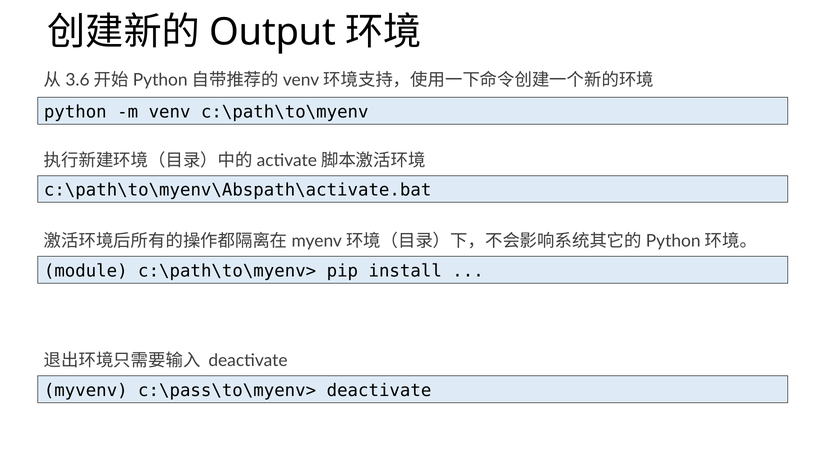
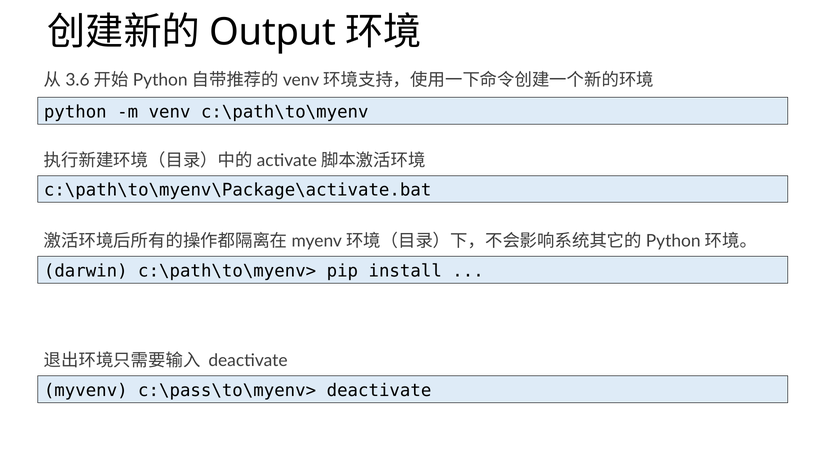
c:\path\to\myenv\Abspath\activate.bat: c:\path\to\myenv\Abspath\activate.bat -> c:\path\to\myenv\Package\activate.bat (238, 190)
module: module -> darwin (86, 271)
